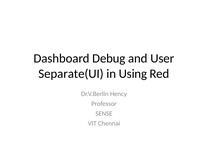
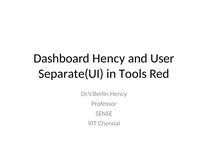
Dashboard Debug: Debug -> Hency (109, 58)
Using: Using -> Tools (133, 74)
